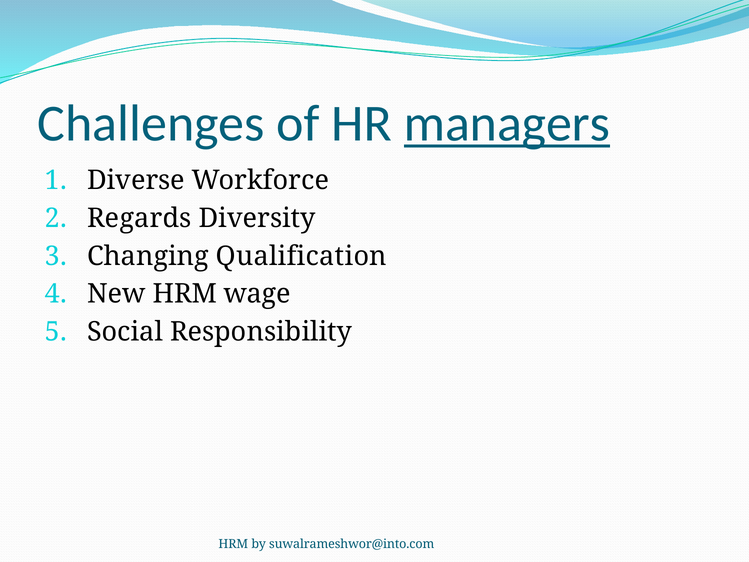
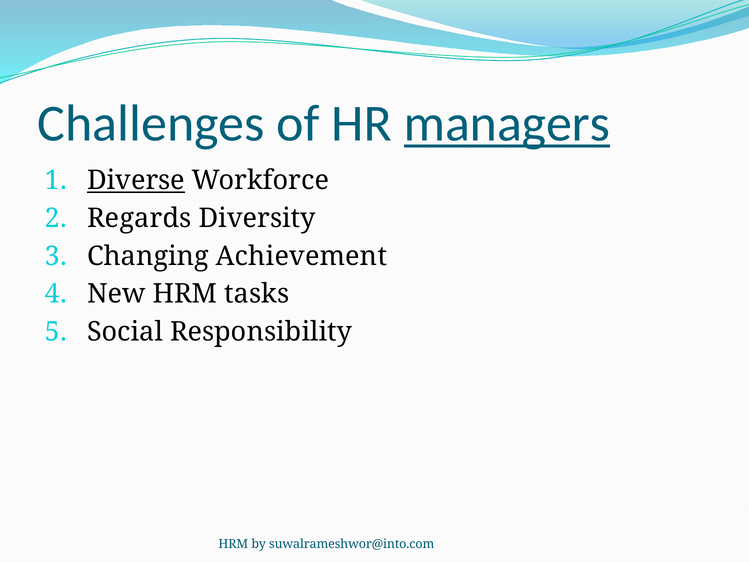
Diverse underline: none -> present (136, 180)
Qualification: Qualification -> Achievement (301, 256)
wage: wage -> tasks (257, 294)
